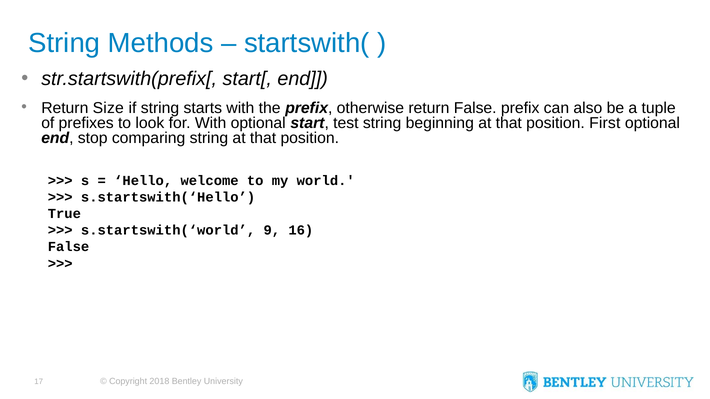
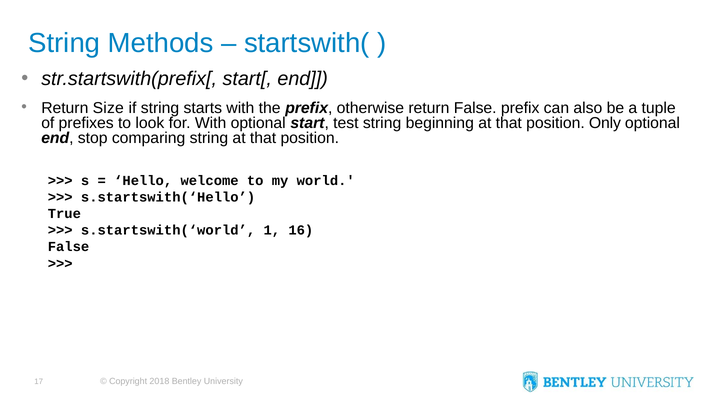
First: First -> Only (605, 123)
9: 9 -> 1 (272, 231)
